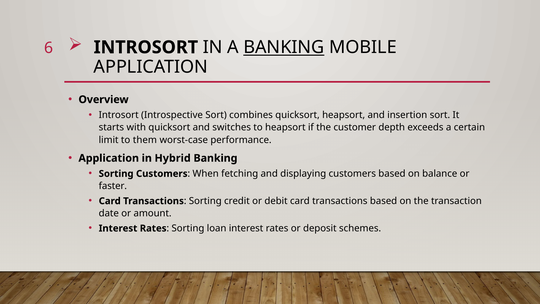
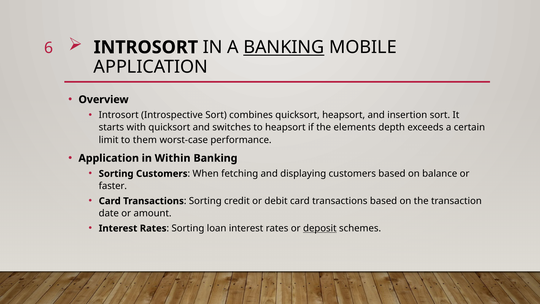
customer: customer -> elements (355, 127)
Hybrid: Hybrid -> Within (173, 158)
deposit underline: none -> present (320, 228)
